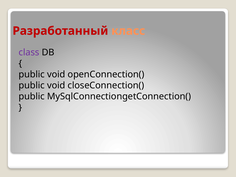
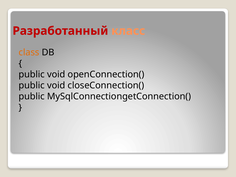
class colour: purple -> orange (29, 52)
